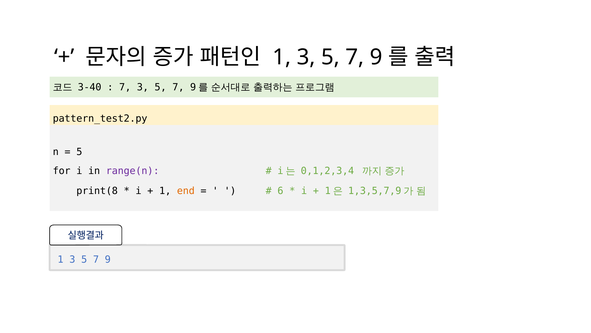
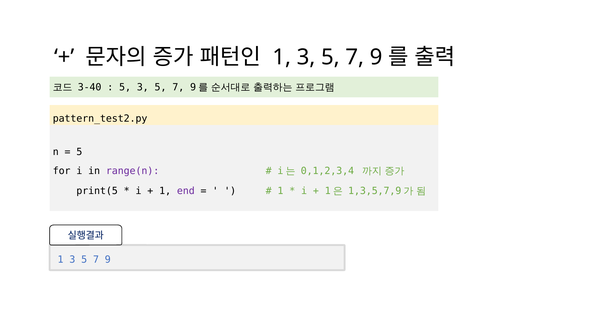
7: 7 -> 5 (125, 87)
print(8: print(8 -> print(5 (97, 191)
end colour: orange -> purple (186, 191)
6: 6 -> 1 (280, 191)
